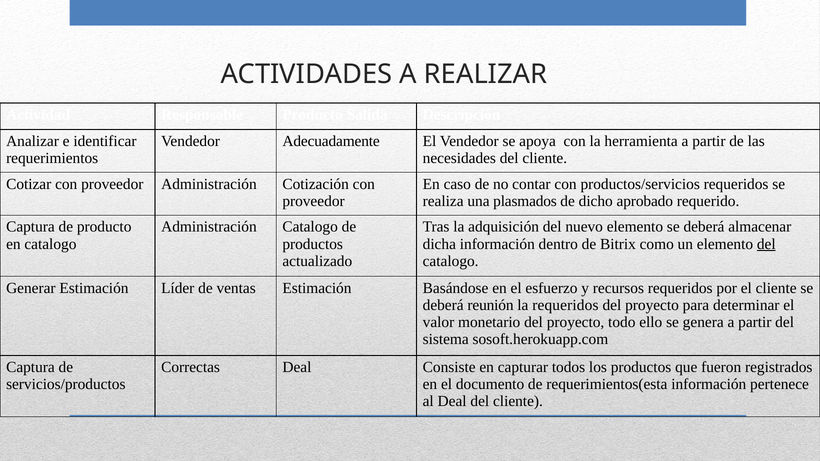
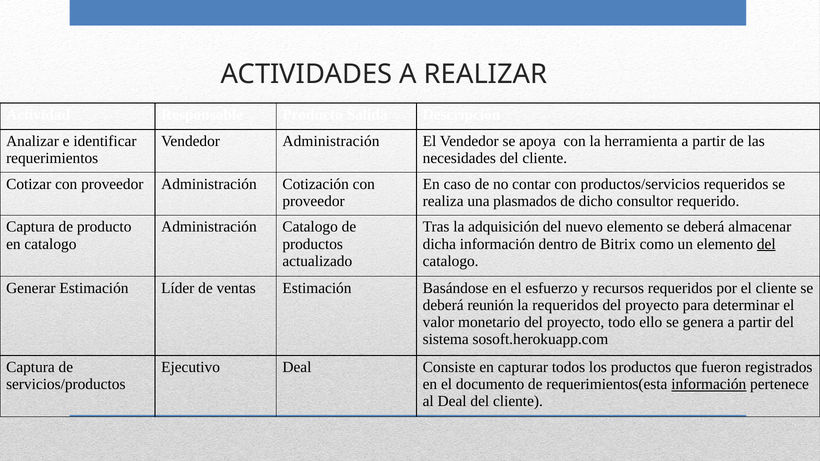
Vendedor Adecuadamente: Adecuadamente -> Administración (331, 141)
aprobado: aprobado -> consultor (645, 201)
Correctas: Correctas -> Ejecutivo (191, 367)
información underline: none -> present (709, 385)
